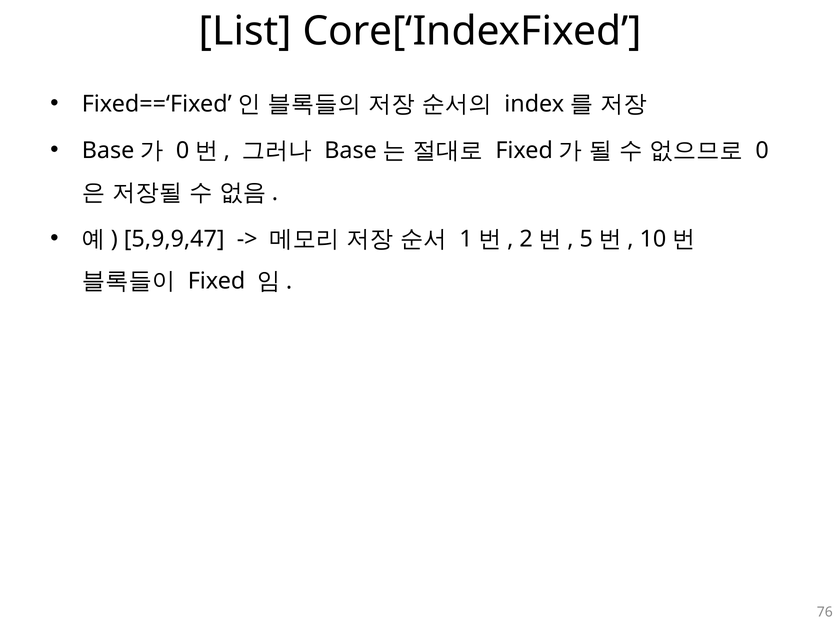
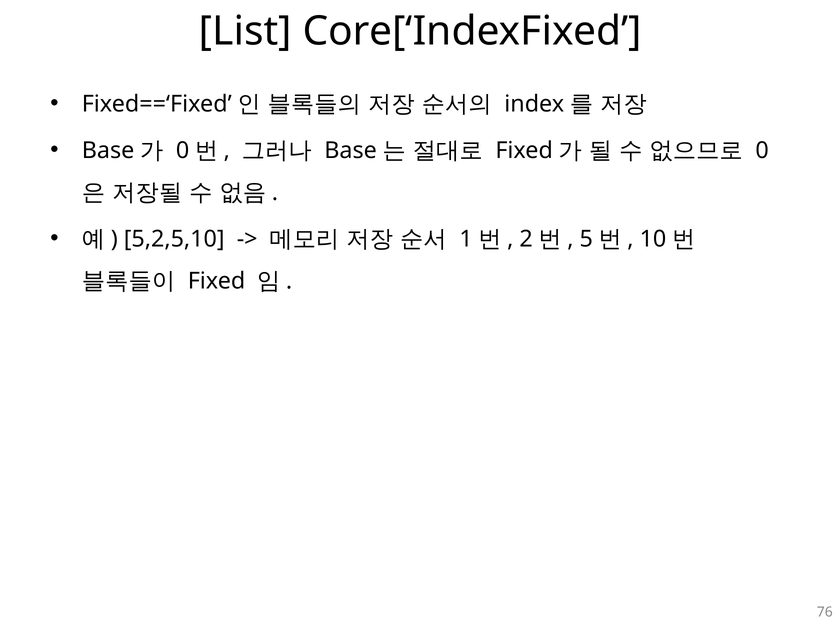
5,9,9,47: 5,9,9,47 -> 5,2,5,10 (174, 239)
